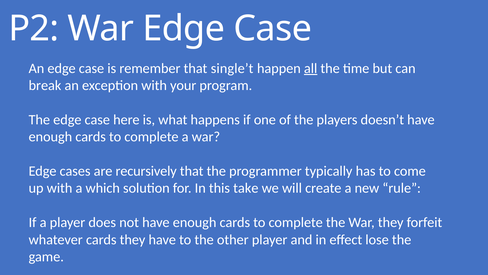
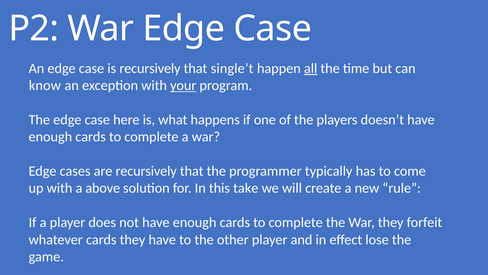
is remember: remember -> recursively (150, 68)
break: break -> know (45, 85)
your underline: none -> present (183, 85)
which: which -> above (103, 188)
